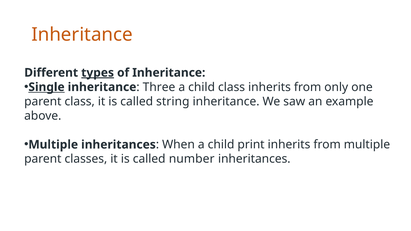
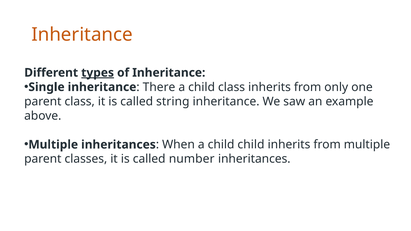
Single underline: present -> none (47, 87)
Three: Three -> There (159, 87)
child print: print -> child (251, 145)
